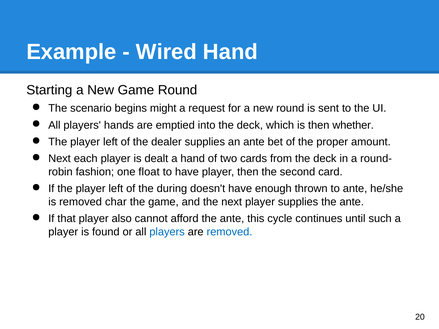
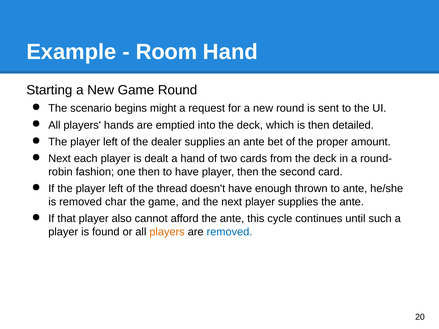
Wired: Wired -> Room (167, 52)
whether: whether -> detailed (353, 125)
one float: float -> then (149, 172)
during: during -> thread (172, 189)
players colour: blue -> orange (167, 232)
